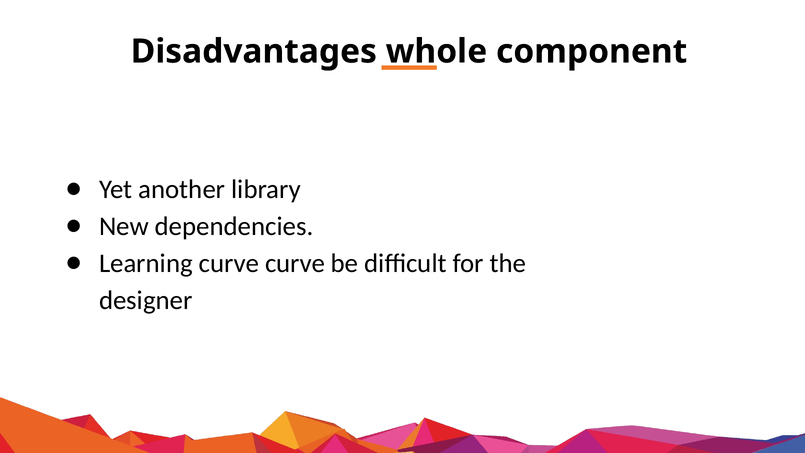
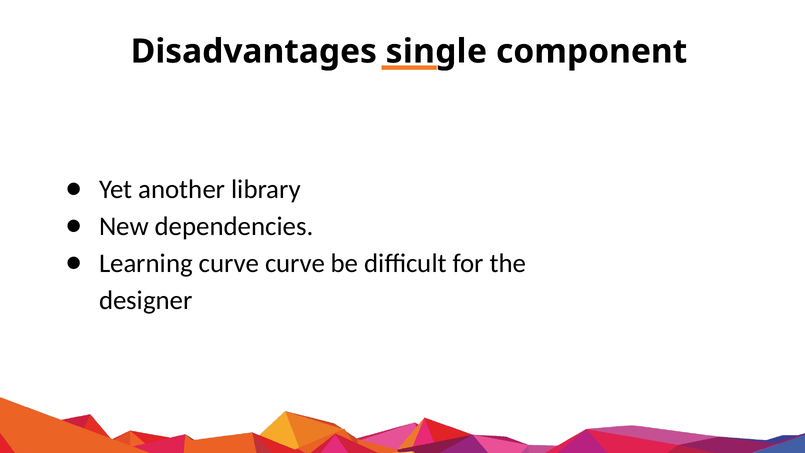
whole: whole -> single (436, 51)
